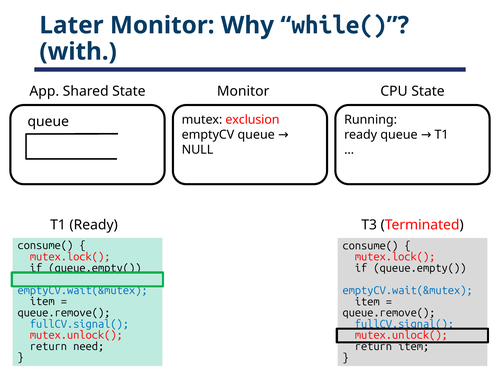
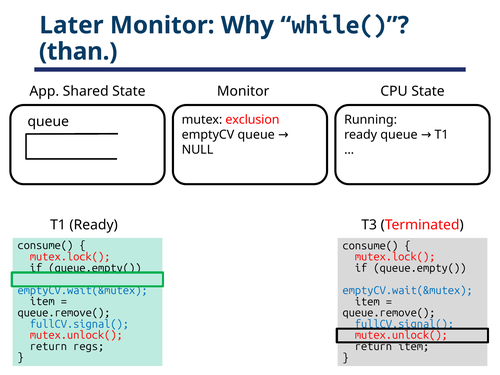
with: with -> than (78, 52)
need: need -> regs (89, 346)
